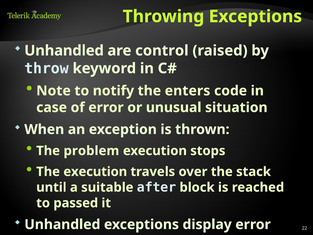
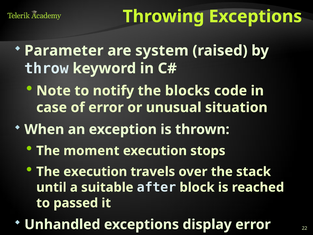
Unhandled: Unhandled -> Parameter (64, 51)
control: control -> system (162, 51)
enters: enters -> blocks (188, 91)
problem: problem -> moment (91, 151)
